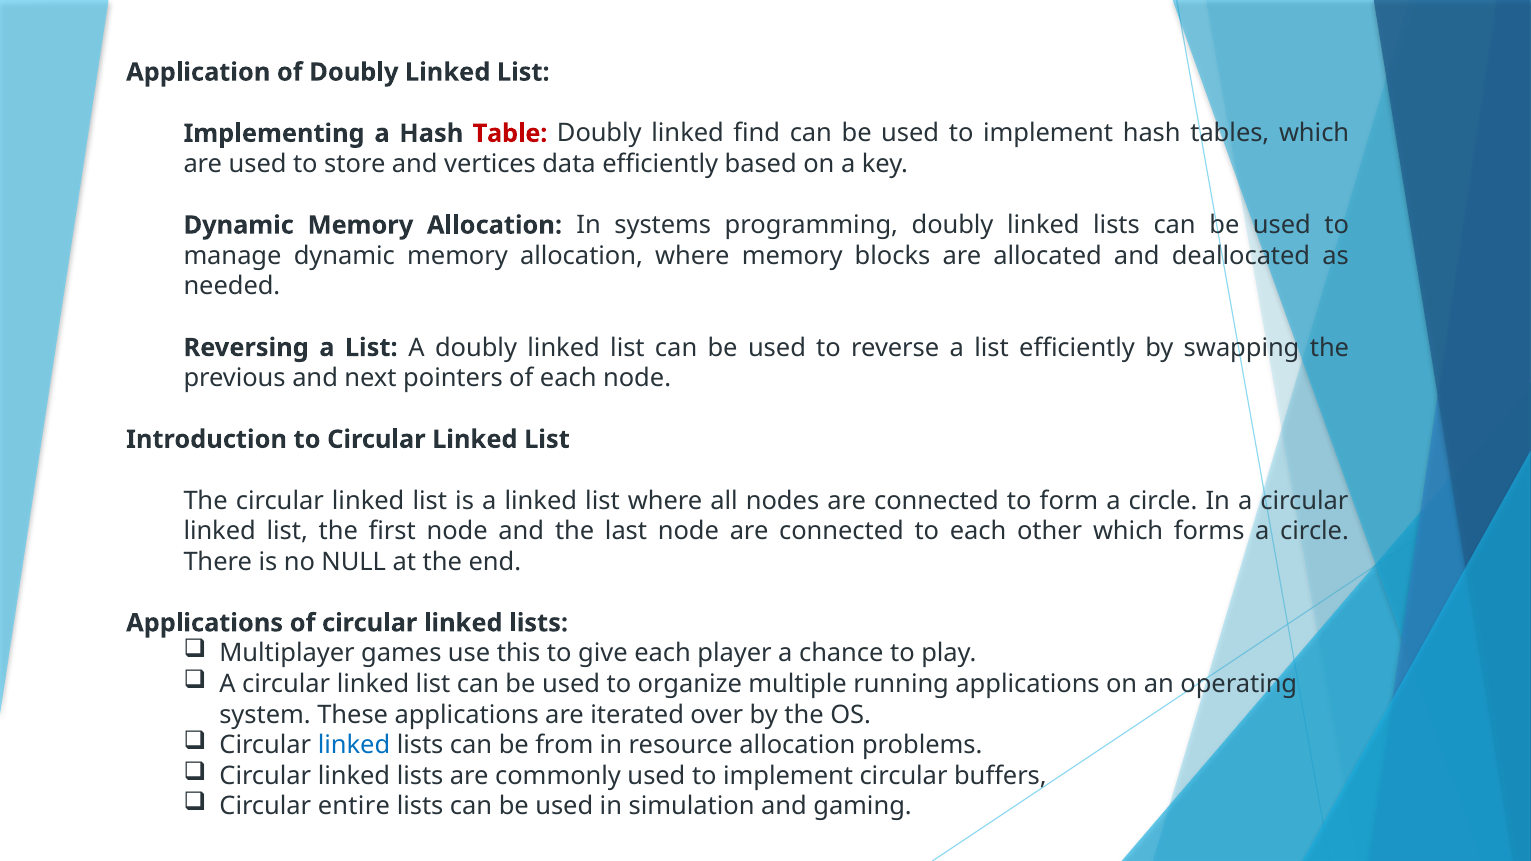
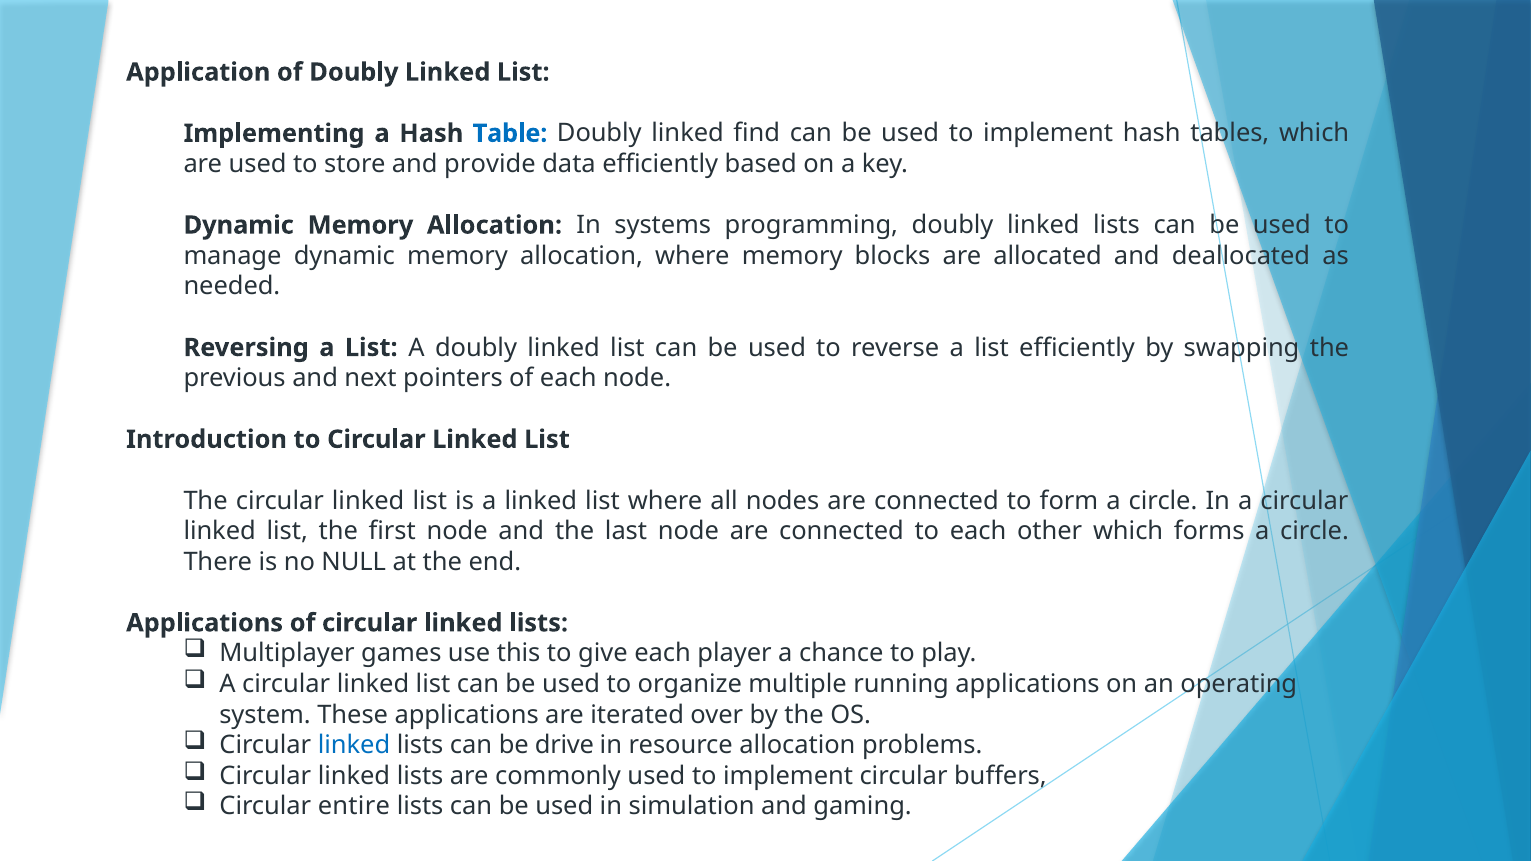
Table colour: red -> blue (510, 133)
vertices: vertices -> provide (490, 164)
from: from -> drive (564, 746)
